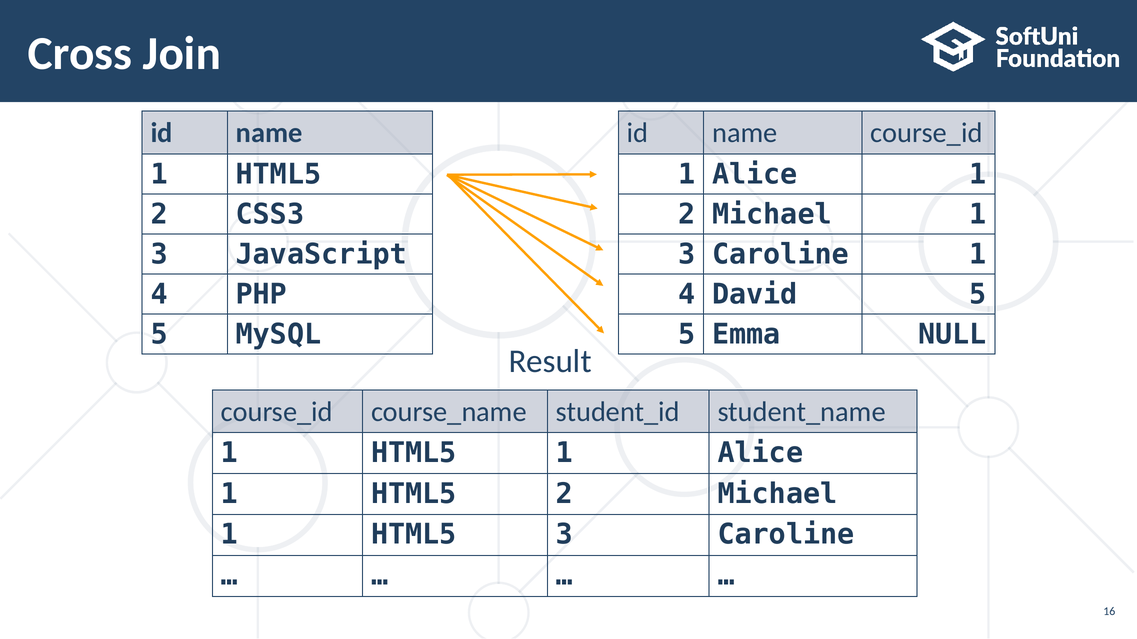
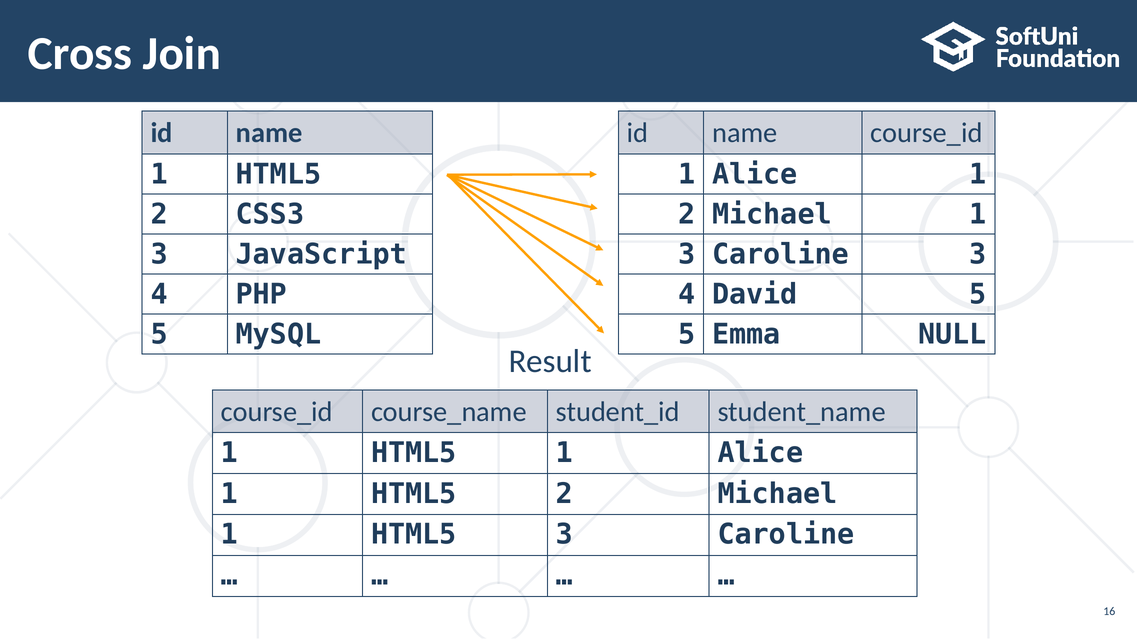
Caroline 1: 1 -> 3 (978, 254)
